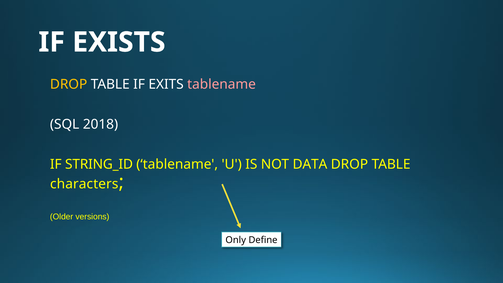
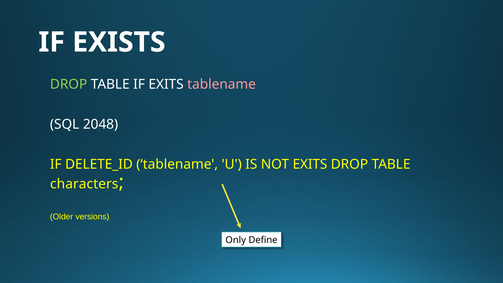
DROP colour: yellow -> light green (69, 84)
2018: 2018 -> 2048 (100, 124)
STRING_ID: STRING_ID -> DELETE_ID (99, 164)
NOT DATA: DATA -> EXITS (310, 164)
